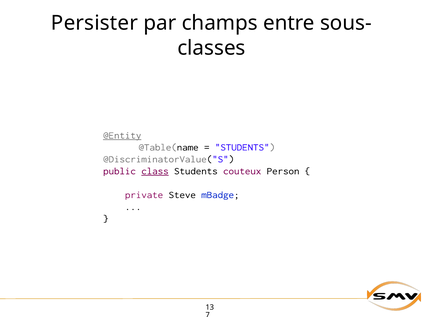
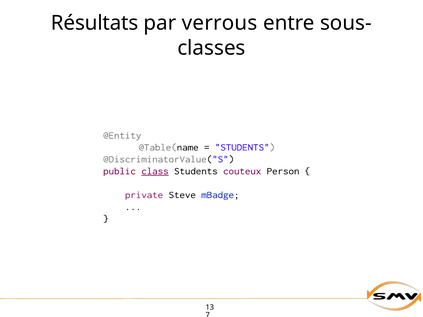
Persister: Persister -> Résultats (95, 23)
champs: champs -> verrous (220, 23)
@Entity underline: present -> none (122, 135)
